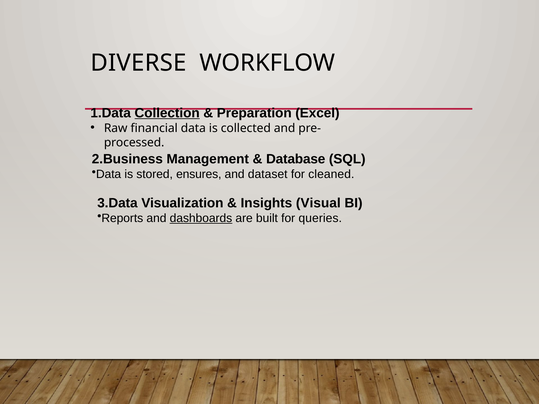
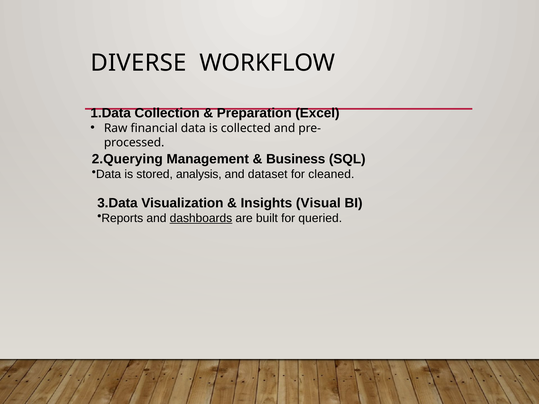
Collection underline: present -> none (167, 113)
2.Business: 2.Business -> 2.Querying (127, 159)
Database: Database -> Business (296, 159)
ensures: ensures -> analysis (199, 174)
queries: queries -> queried (320, 218)
